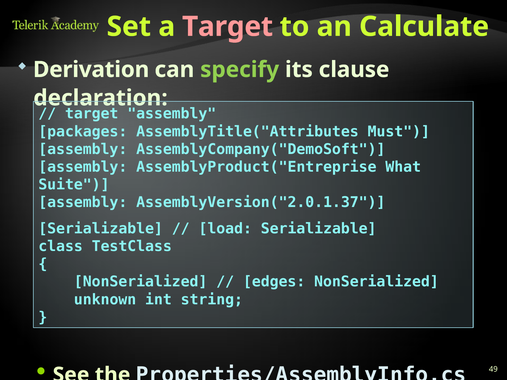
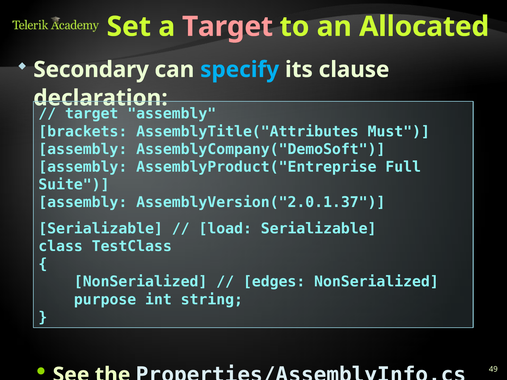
Calculate: Calculate -> Allocated (424, 27)
Derivation: Derivation -> Secondary (91, 70)
specify colour: light green -> light blue (240, 70)
packages: packages -> brackets (83, 132)
What: What -> Full (403, 167)
unknown: unknown -> purpose (105, 300)
